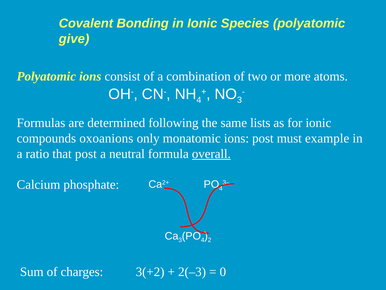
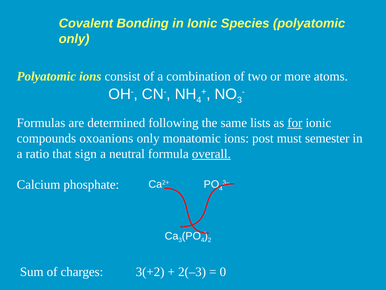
give: give -> only (74, 39)
for underline: none -> present (295, 123)
example: example -> semester (327, 138)
that post: post -> sign (86, 153)
